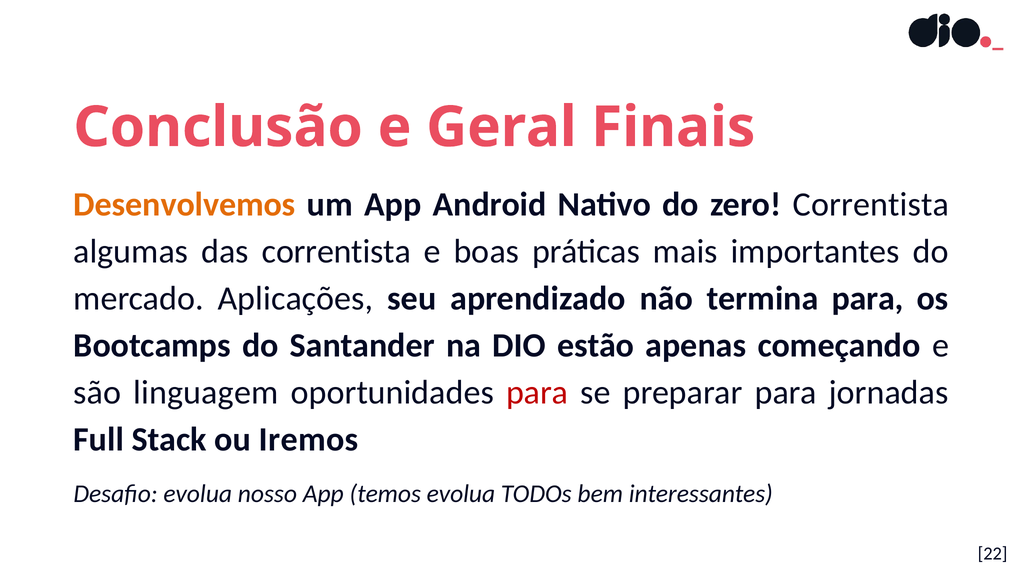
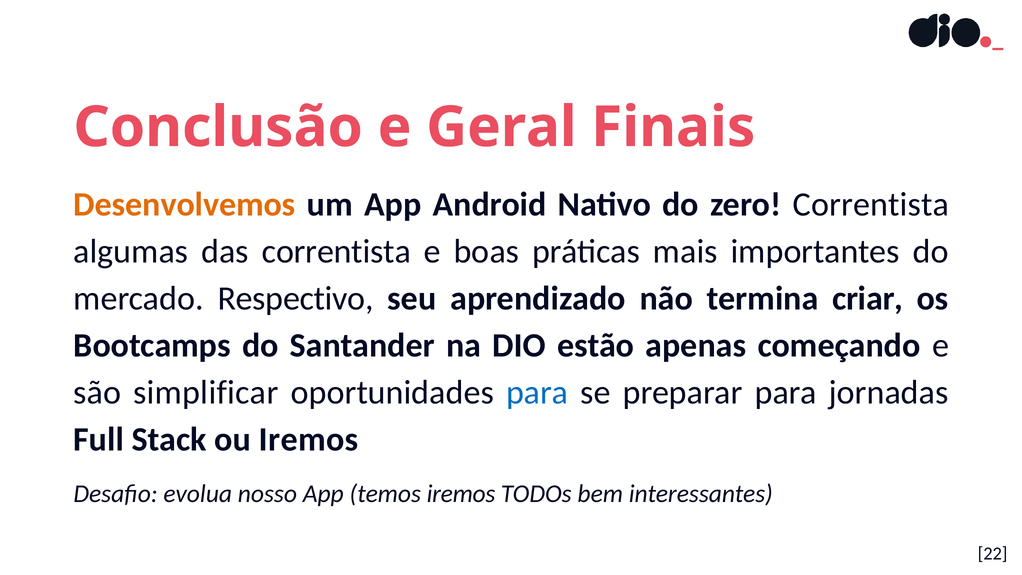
Aplicações: Aplicações -> Respectivo (296, 299)
termina para: para -> criar (868, 299)
linguagem: linguagem -> simplificar (206, 393)
para colour: red -> blue (537, 393)
temos evolua: evolua -> iremos (461, 494)
